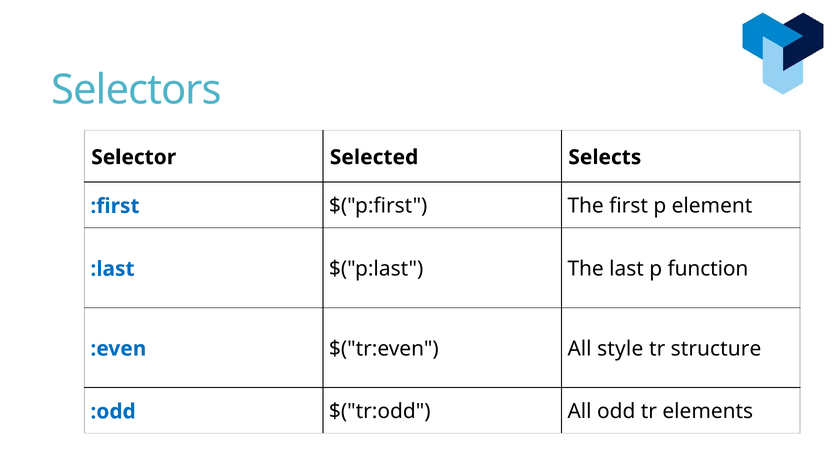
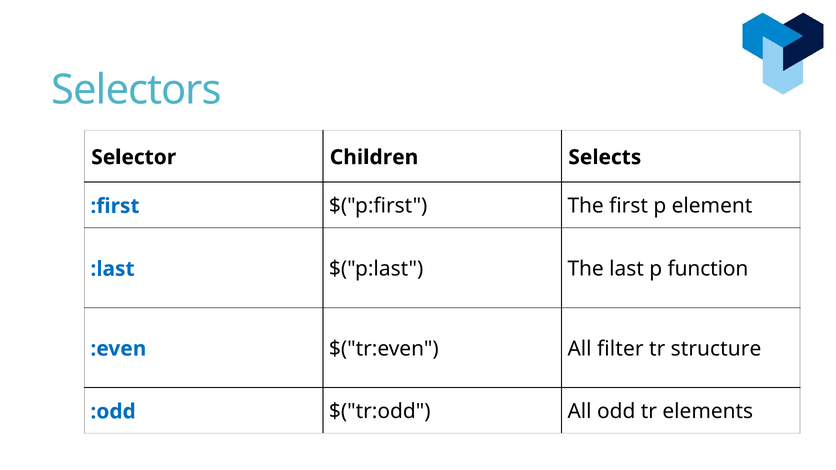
Selected: Selected -> Children (374, 157)
style: style -> filter (620, 349)
